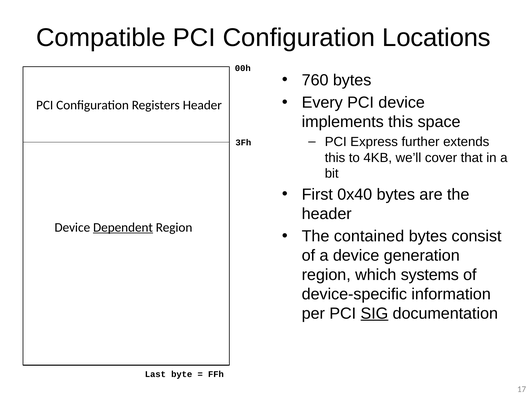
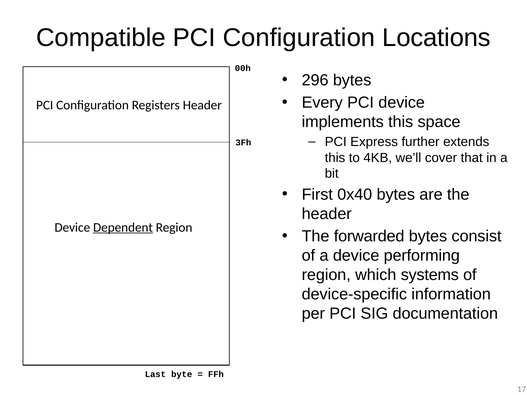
760: 760 -> 296 (315, 80)
contained: contained -> forwarded (369, 236)
generation: generation -> performing (422, 256)
SIG underline: present -> none (374, 314)
